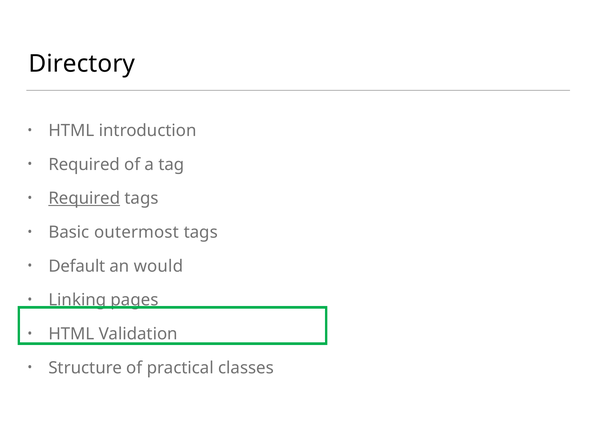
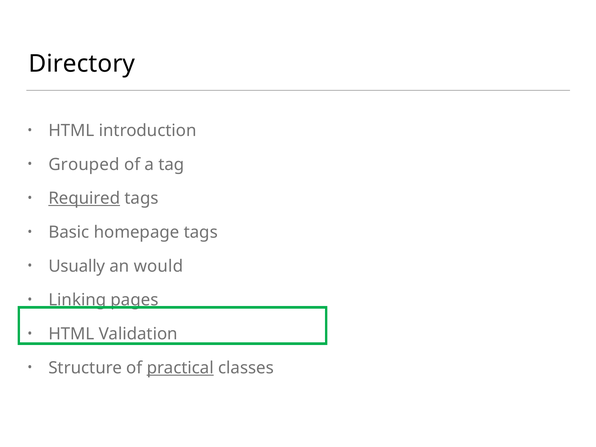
Required: Required -> Grouped (84, 164)
outermost: outermost -> homepage (137, 232)
Default: Default -> Usually (77, 266)
practical underline: none -> present (180, 368)
